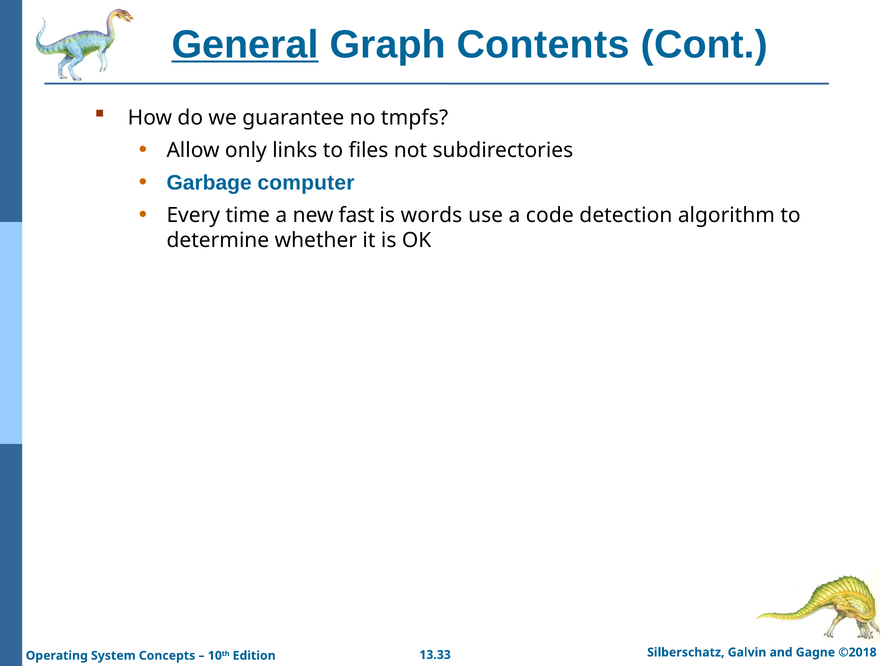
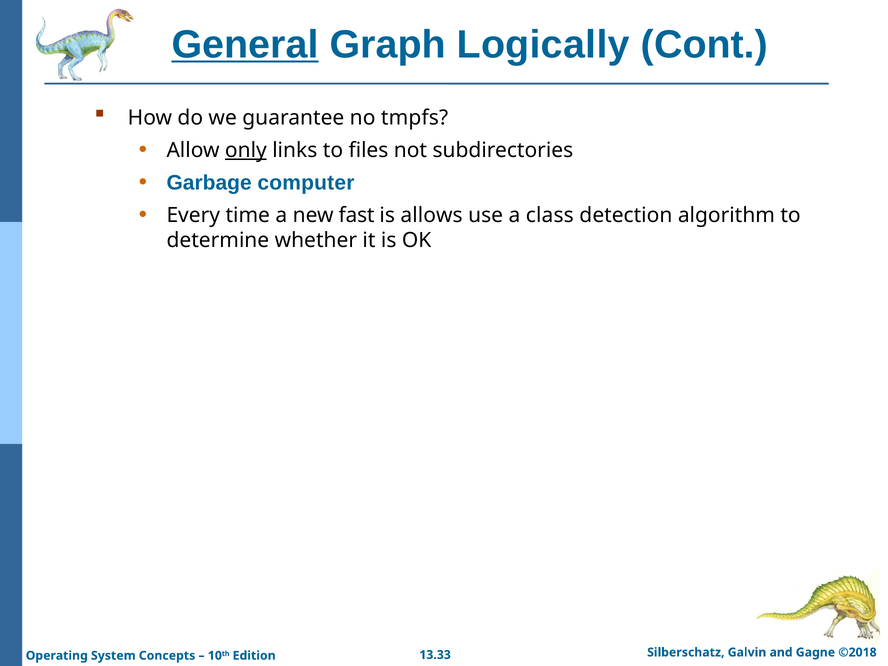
Contents: Contents -> Logically (543, 45)
only underline: none -> present (246, 150)
words: words -> allows (432, 215)
code: code -> class (550, 215)
